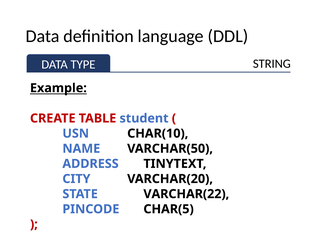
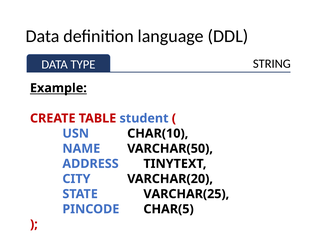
VARCHAR(22: VARCHAR(22 -> VARCHAR(25 (186, 194)
